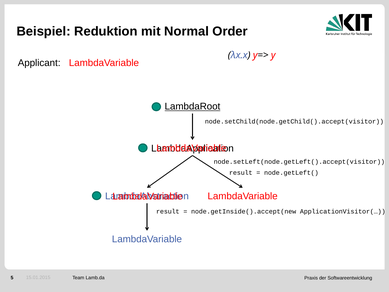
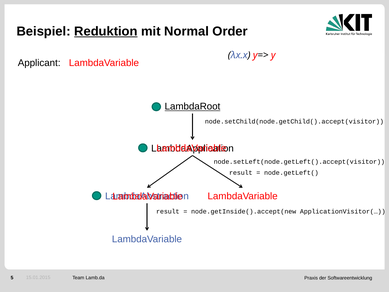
Reduktion underline: none -> present (106, 31)
